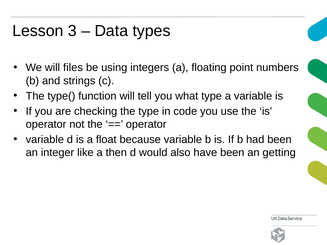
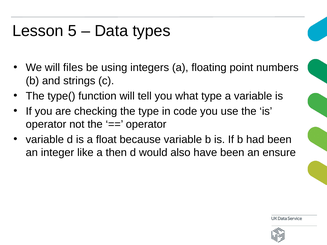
3: 3 -> 5 (72, 31)
getting: getting -> ensure (279, 153)
